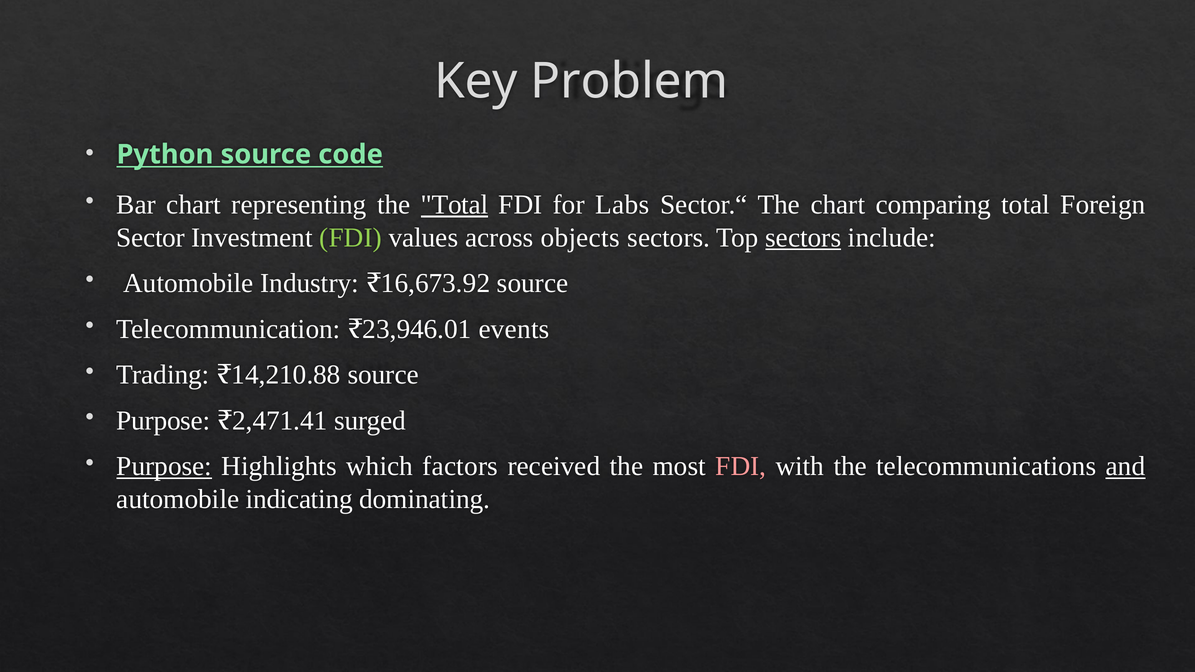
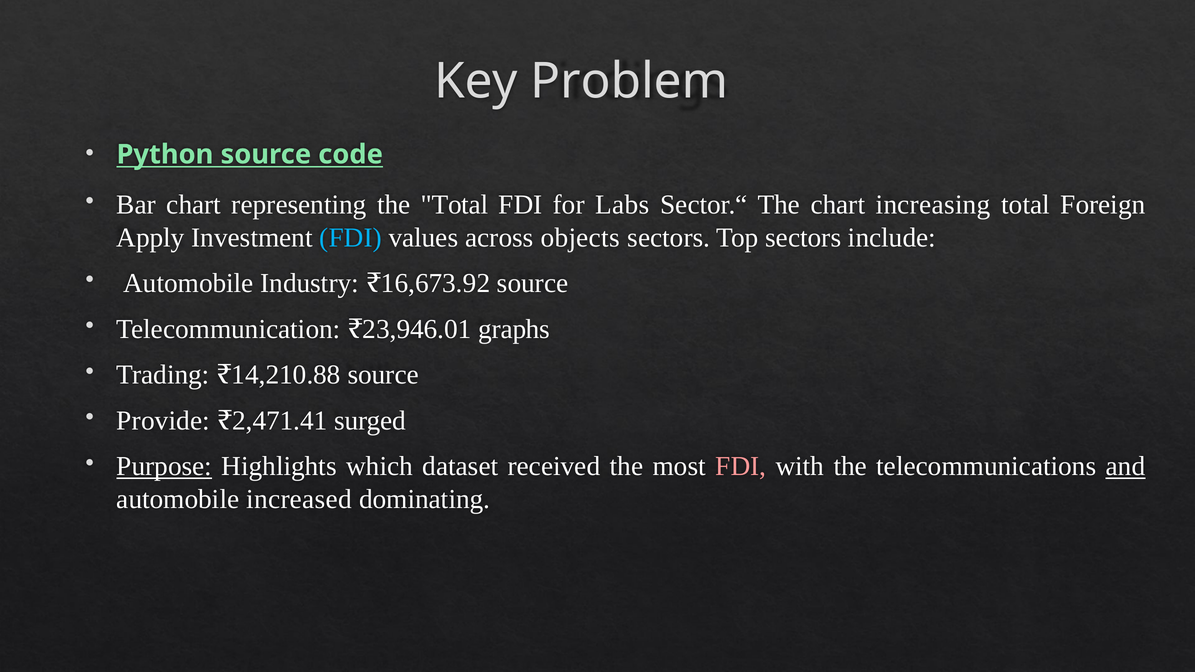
Total underline: present -> none (454, 205)
comparing: comparing -> increasing (933, 205)
Sector: Sector -> Apply (151, 238)
FDI colour: light green -> light blue (351, 238)
sectors underline: present -> none (803, 238)
events: events -> graphs (514, 329)
Purpose: Purpose -> Provide (163, 421)
factors: factors -> dataset (460, 467)
indicating: indicating -> increased (299, 499)
